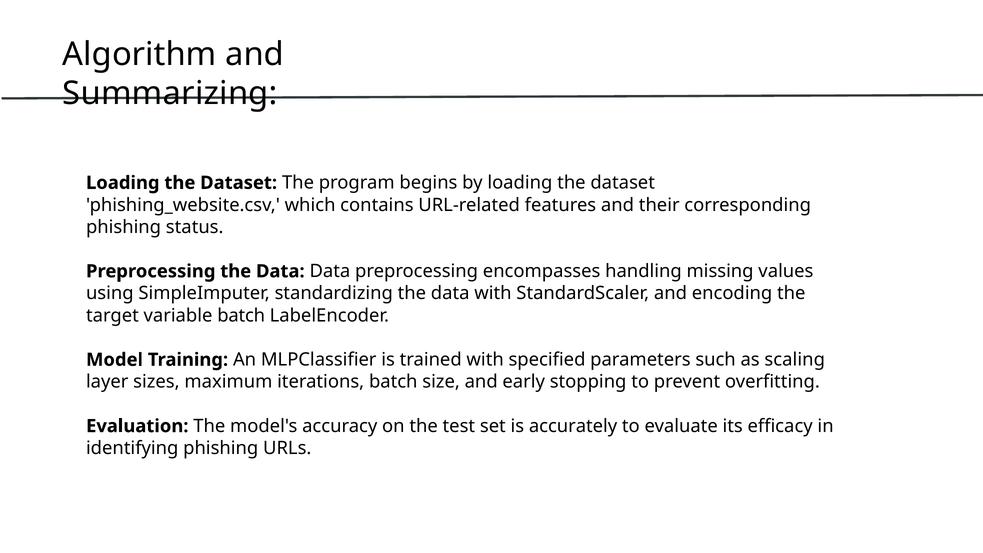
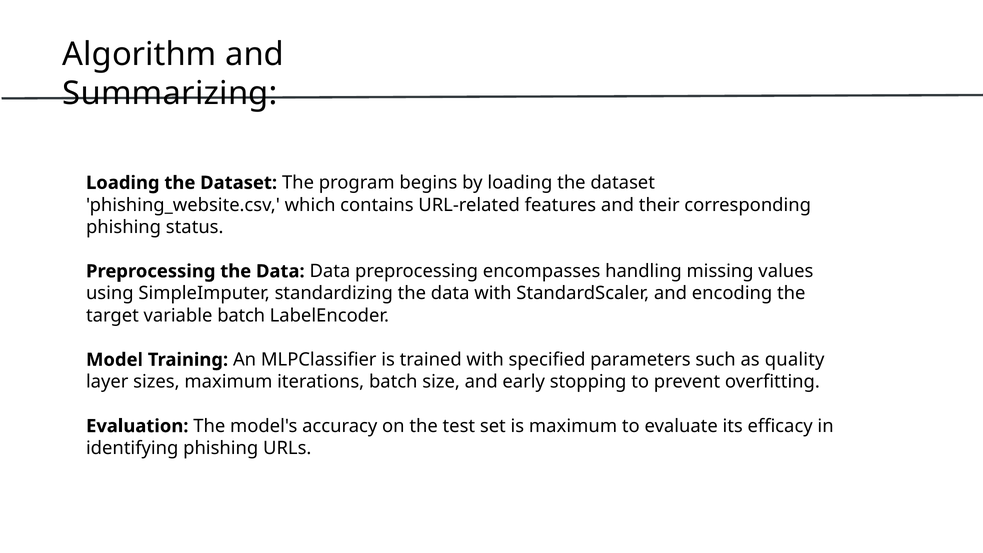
scaling: scaling -> quality (795, 360)
is accurately: accurately -> maximum (573, 426)
